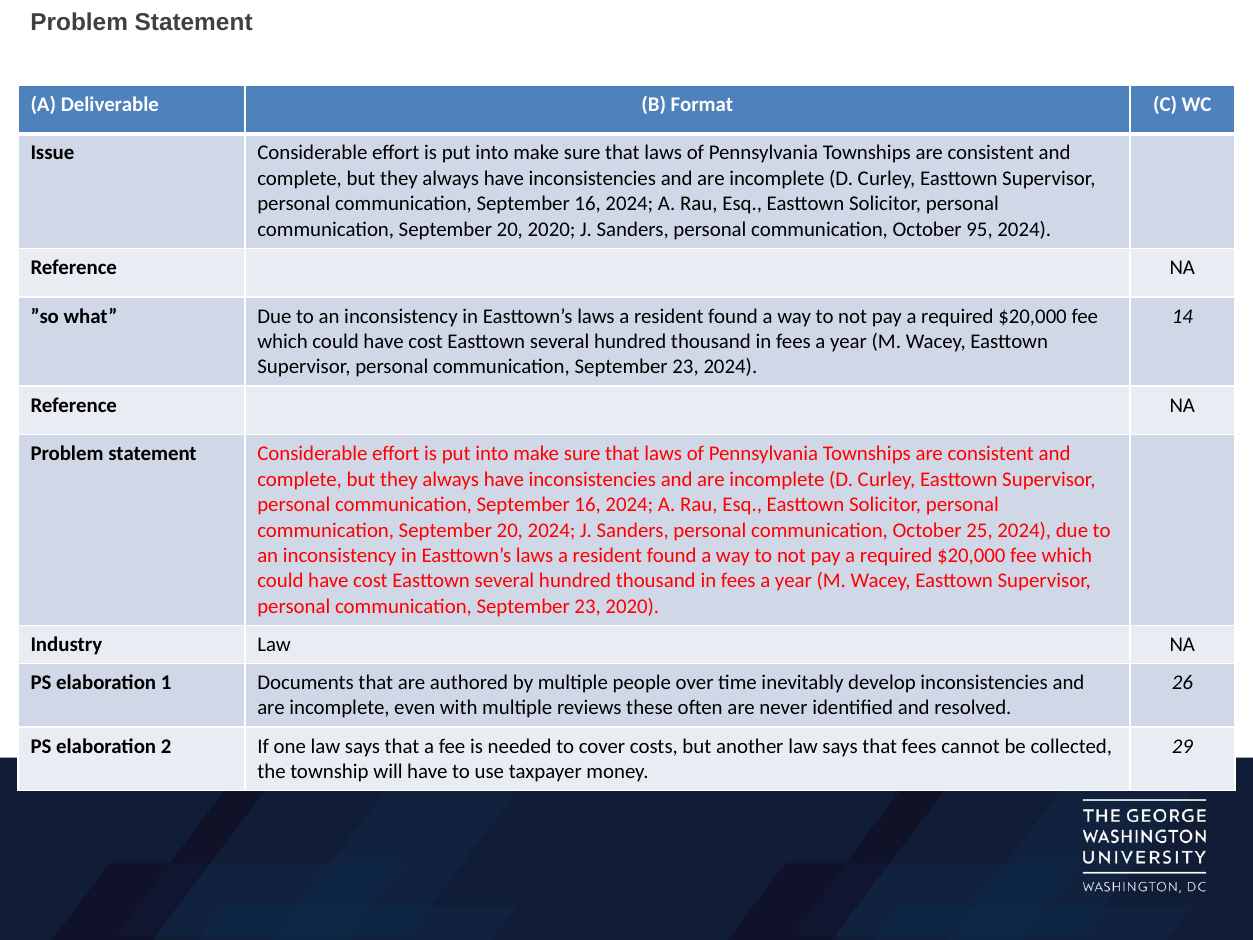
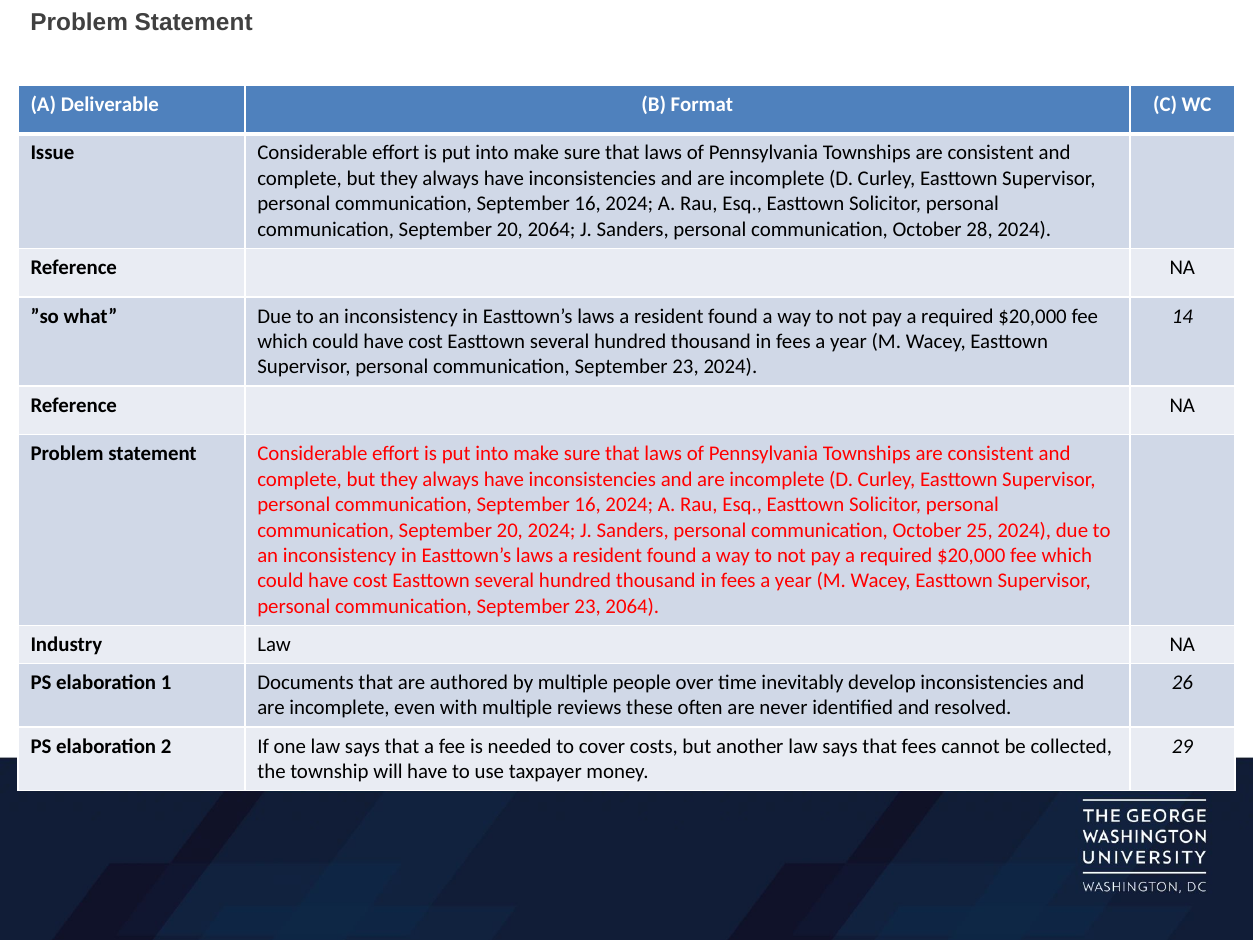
20 2020: 2020 -> 2064 (552, 229)
95: 95 -> 28 (980, 229)
23 2020: 2020 -> 2064 (632, 606)
